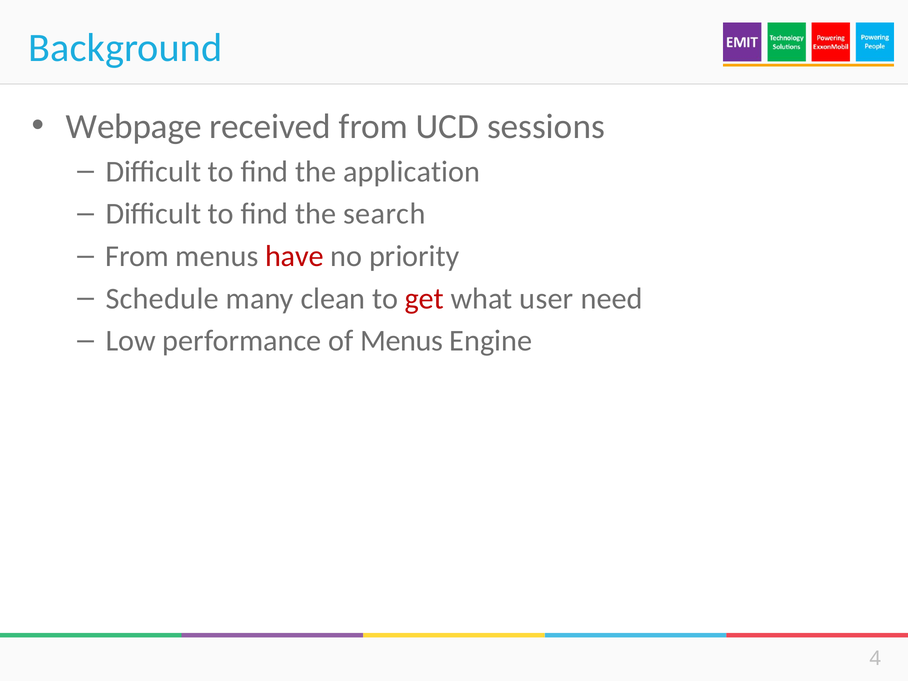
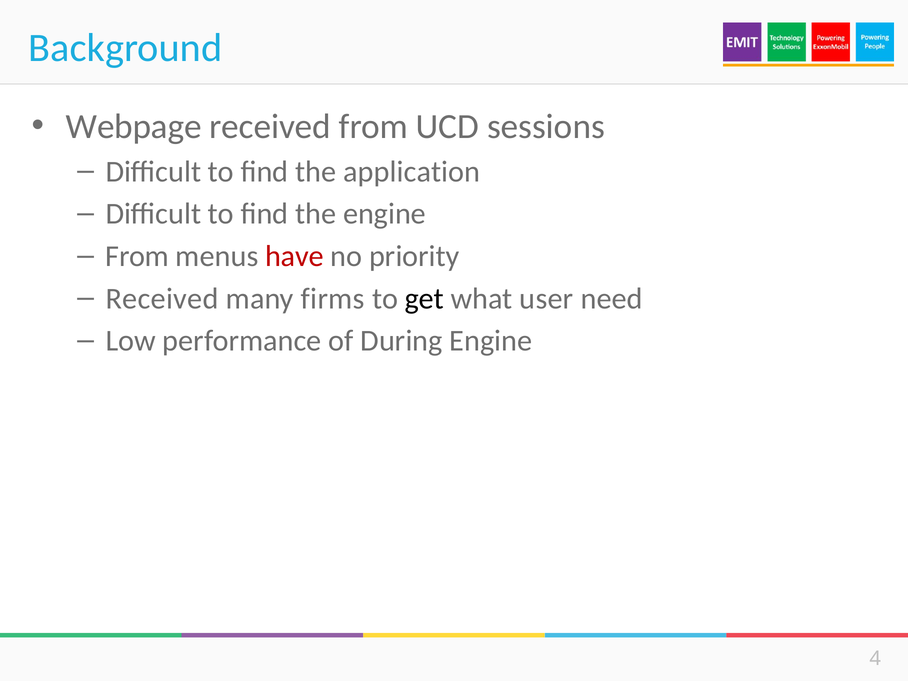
the search: search -> engine (385, 214)
Schedule: Schedule -> Received (162, 299)
clean: clean -> firms (333, 299)
get colour: red -> black (424, 299)
of Menus: Menus -> During (402, 341)
